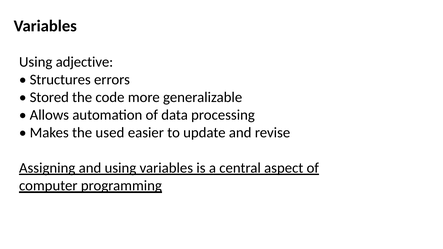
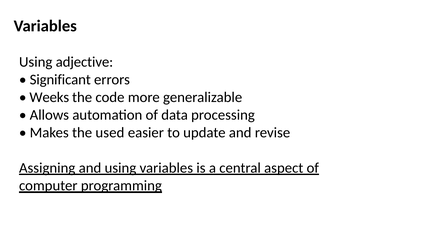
Structures: Structures -> Significant (60, 80)
Stored: Stored -> Weeks (49, 97)
